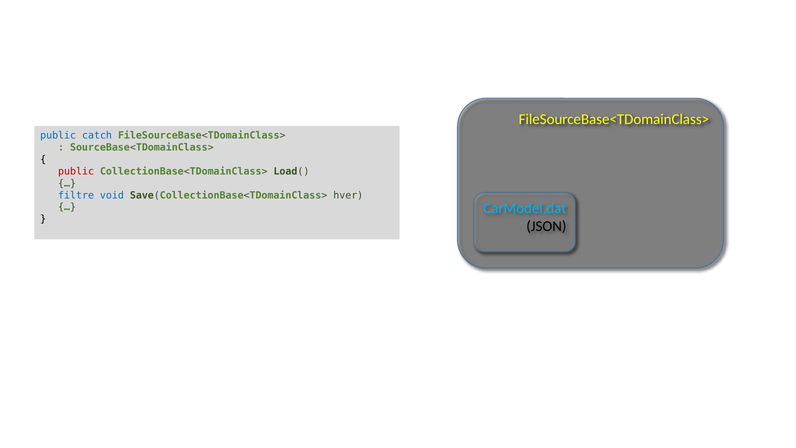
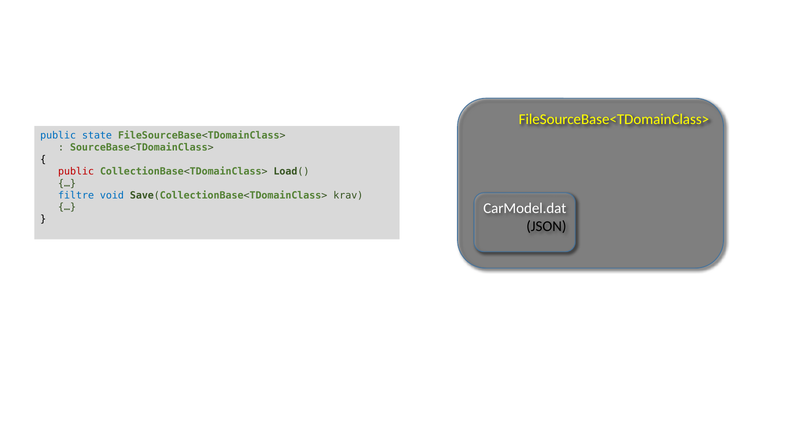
catch: catch -> state (97, 135)
hver: hver -> krav (348, 195)
CarModel.dat colour: light blue -> white (525, 208)
